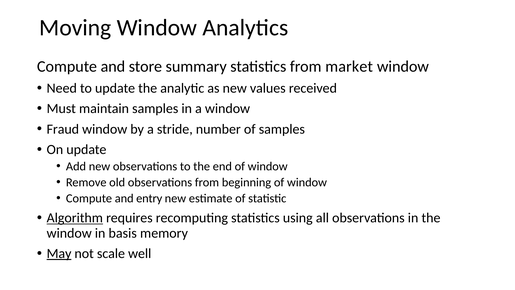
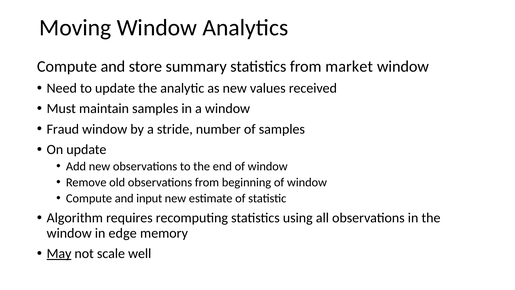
entry: entry -> input (149, 198)
Algorithm underline: present -> none (75, 218)
basis: basis -> edge (123, 233)
